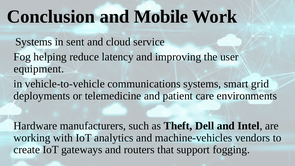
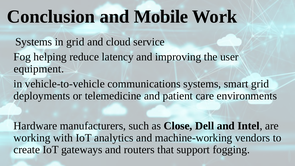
in sent: sent -> grid (75, 42)
Theft: Theft -> Close (178, 126)
machine-vehicles: machine-vehicles -> machine-working (194, 138)
